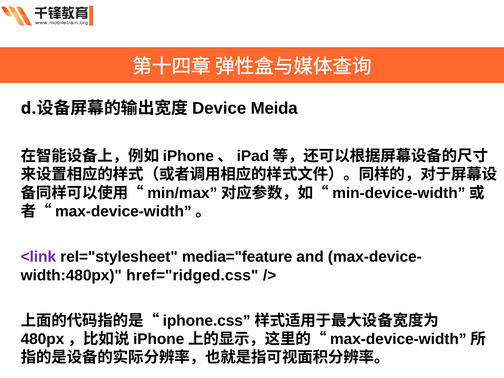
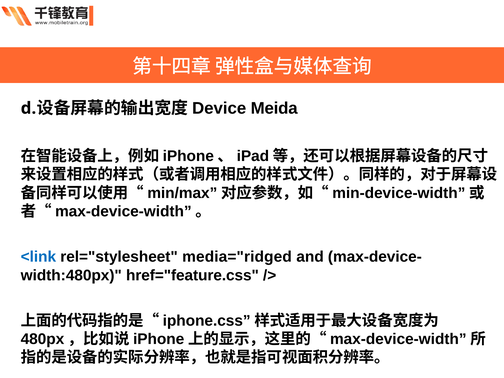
<link colour: purple -> blue (38, 257)
media="feature: media="feature -> media="ridged (237, 257)
href="ridged.css: href="ridged.css -> href="feature.css (192, 275)
